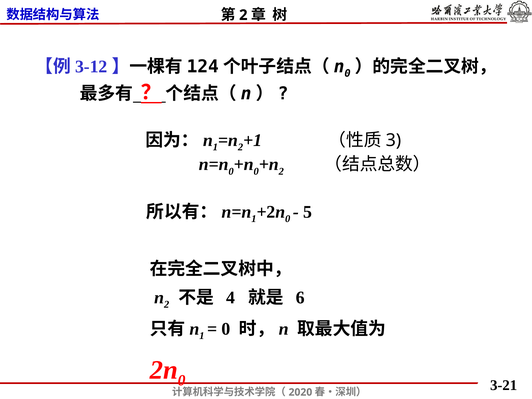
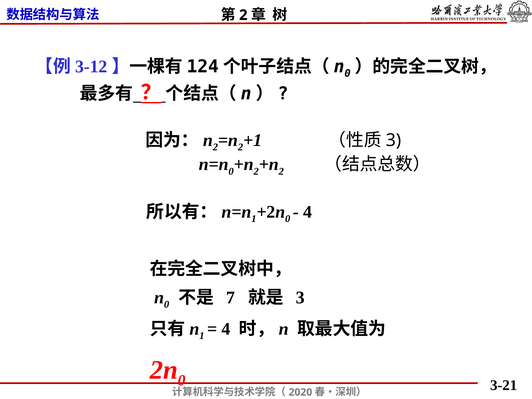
1: 1 -> 2 (215, 147)
0: 0 -> 2 (256, 171)
5: 5 -> 4 (308, 212)
2: 2 -> 0 (167, 304)
4: 4 -> 7 (231, 298)
6: 6 -> 3 (300, 298)
0: 0 -> 4 (226, 329)
